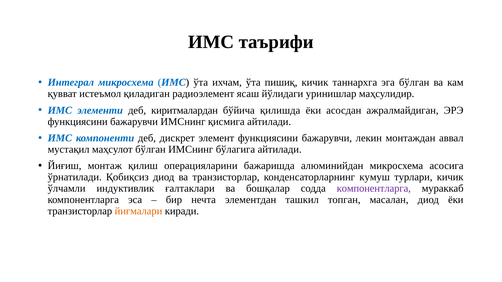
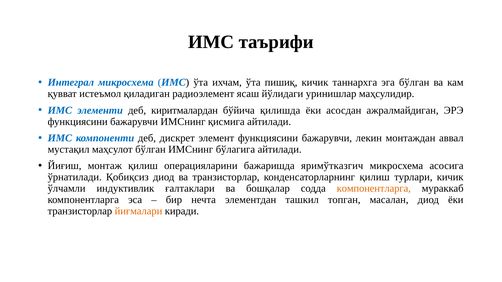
алюминийдан: алюминийдан -> яримўтказгич (332, 166)
конденсаторларнинг кумуш: кумуш -> қилиш (375, 177)
компонентларга colour: purple -> orange (374, 189)
